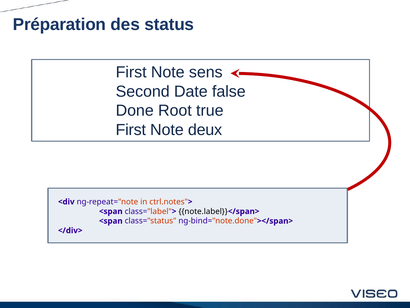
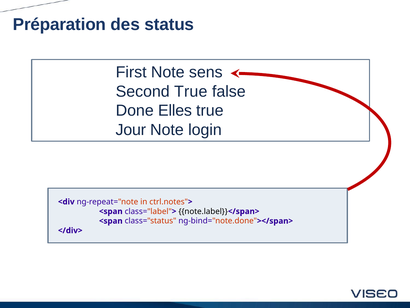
Second Date: Date -> True (191, 91)
Root: Root -> Elles (175, 110)
First: First -> Jour (131, 130)
deux: deux -> login (205, 130)
